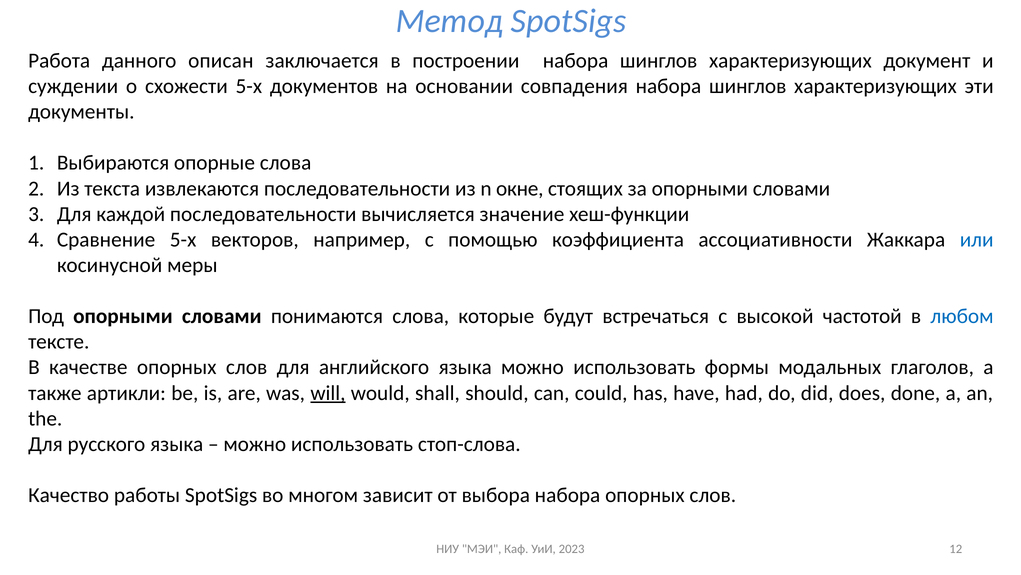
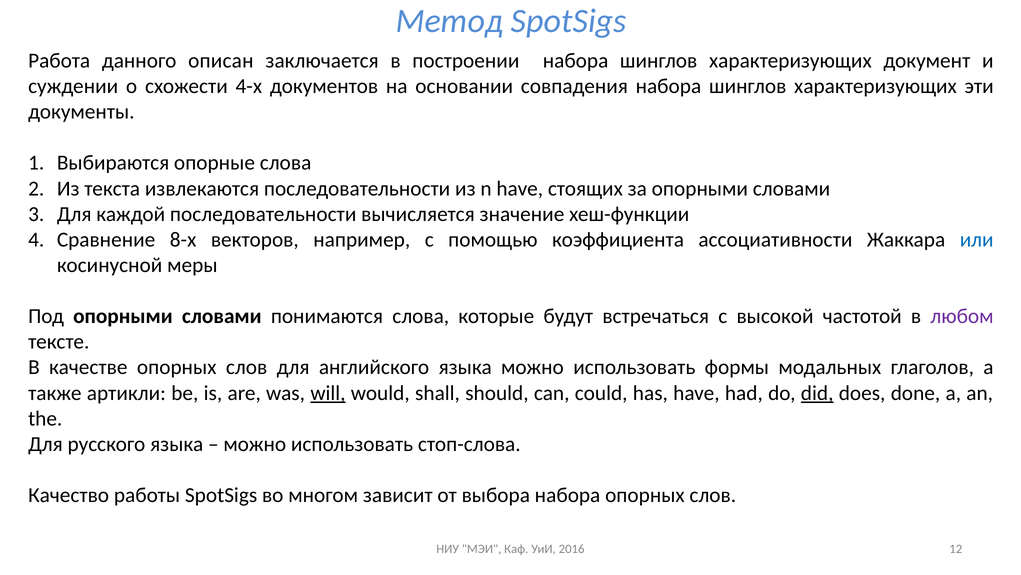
схожести 5-х: 5-х -> 4-х (249, 86)
n окне: окне -> have (520, 188)
Сравнение 5-х: 5-х -> 8-х (183, 239)
любом colour: blue -> purple (962, 316)
did underline: none -> present (817, 393)
2023: 2023 -> 2016 (572, 548)
